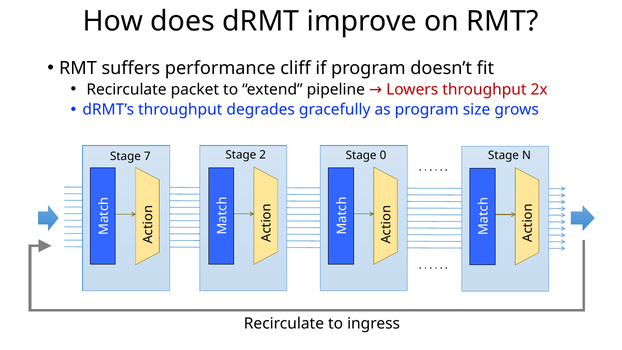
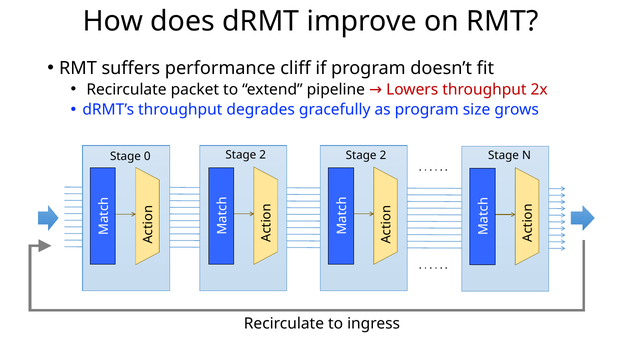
7: 7 -> 0 (147, 157)
2 Stage 0: 0 -> 2 (383, 155)
